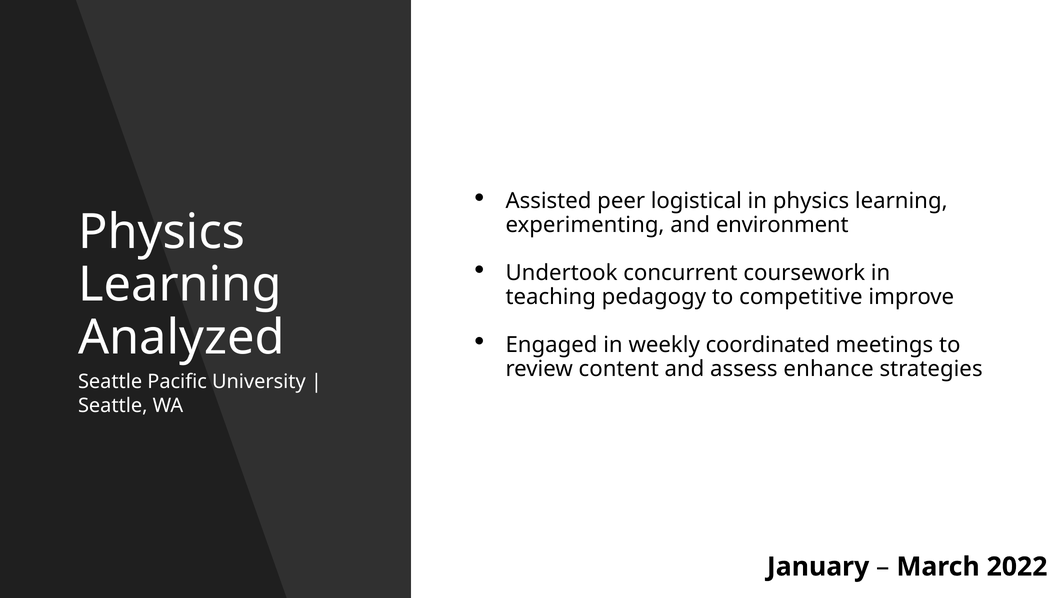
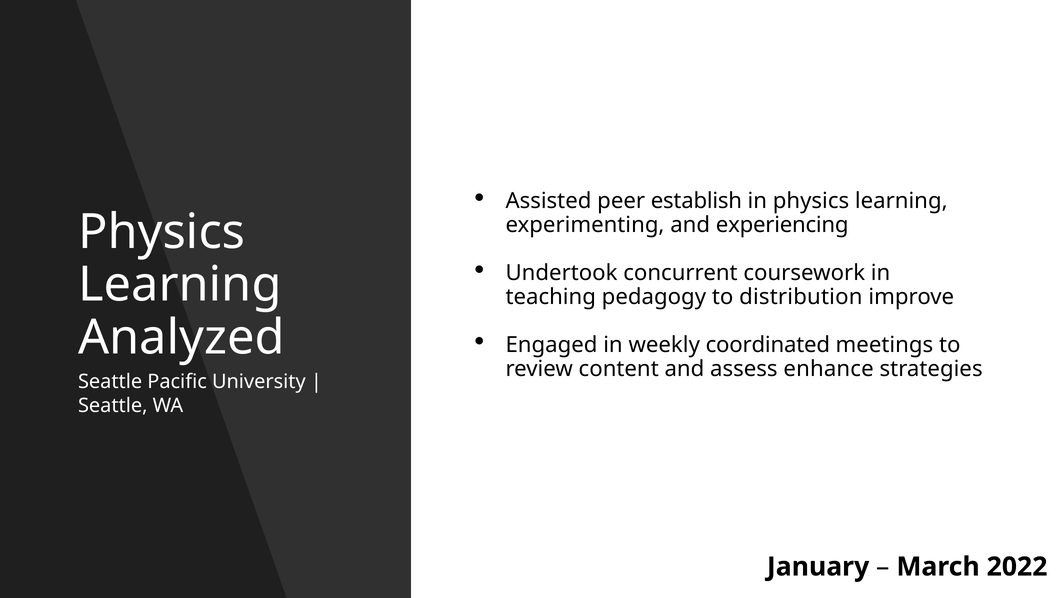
logistical: logistical -> establish (696, 201)
environment: environment -> experiencing (782, 225)
competitive: competitive -> distribution (801, 297)
